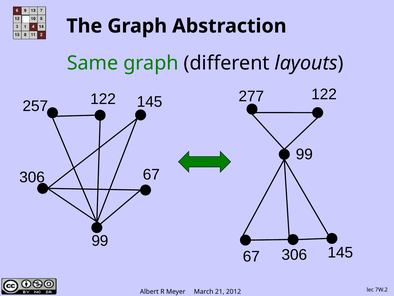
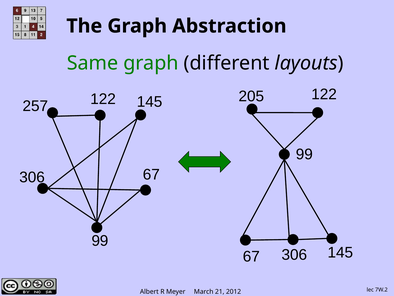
277: 277 -> 205 (251, 96)
